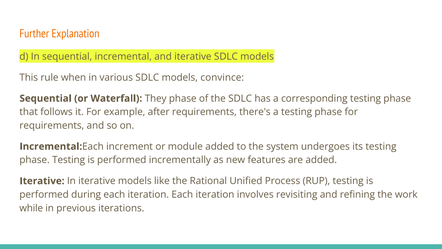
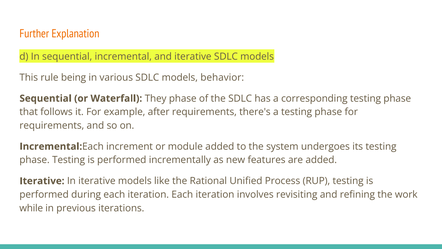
when: when -> being (74, 77)
convince: convince -> behavior (222, 77)
